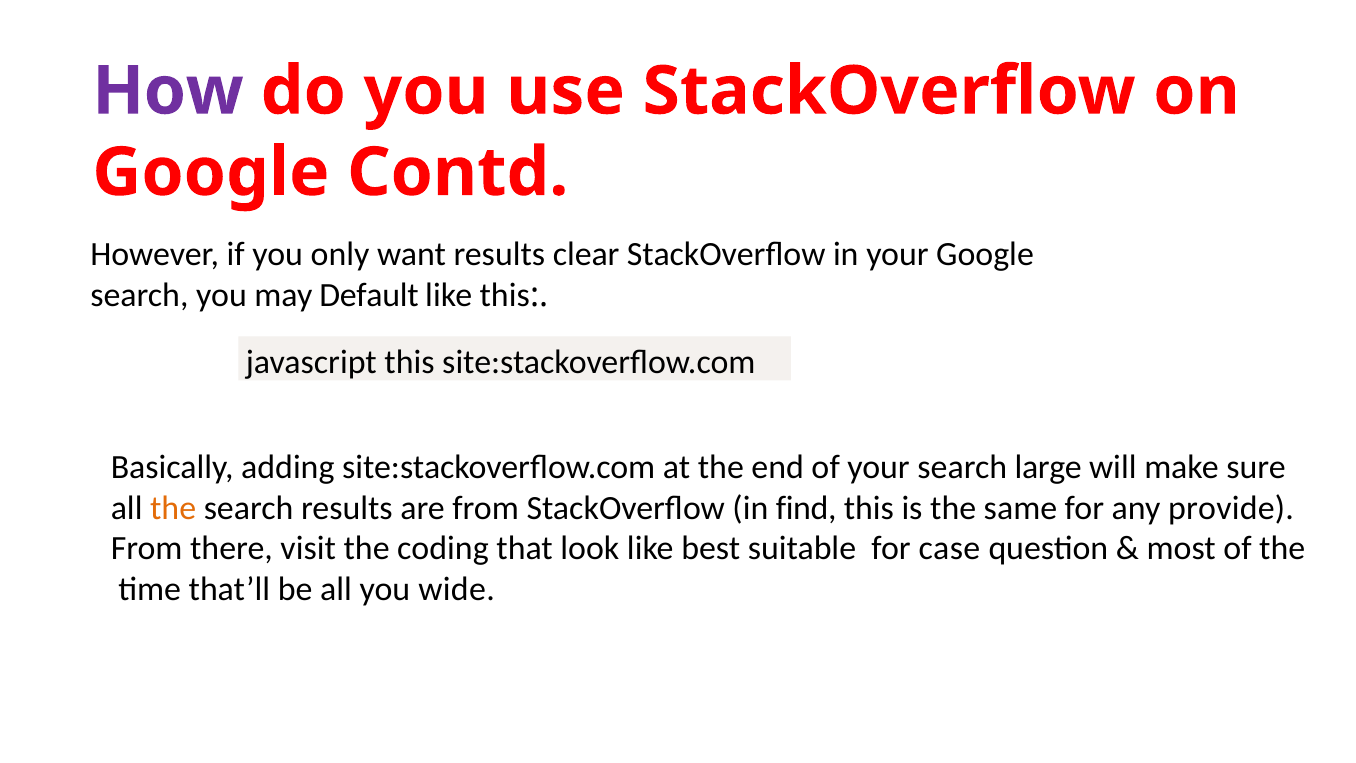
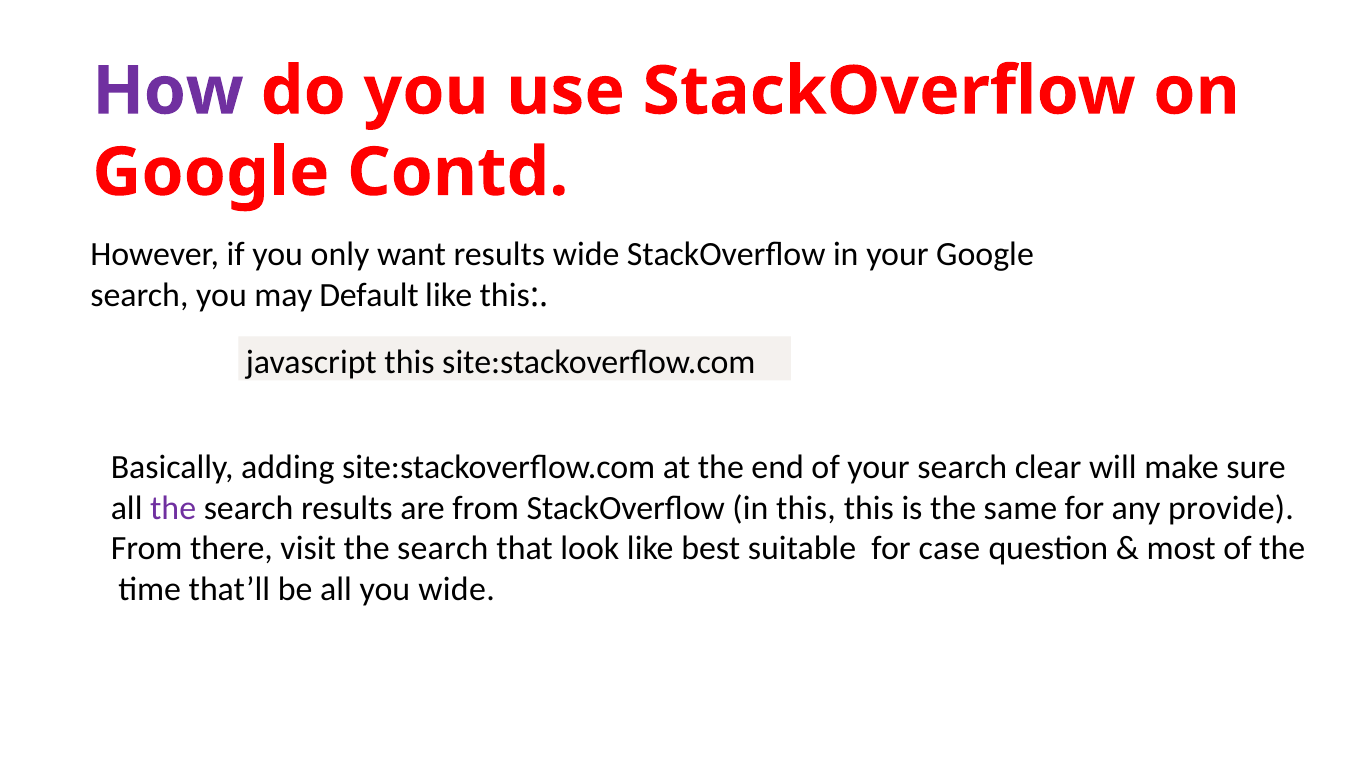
results clear: clear -> wide (586, 255)
large: large -> clear (1048, 467)
the colour: orange -> purple (173, 508)
in find: find -> this (806, 508)
visit the coding: coding -> search (443, 549)
